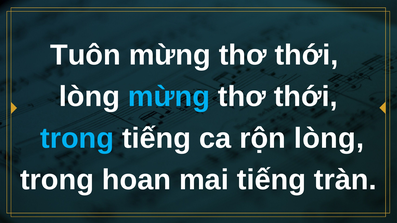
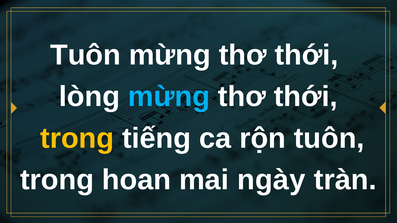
trong colour: light blue -> yellow (77, 138)
rộn lòng: lòng -> tuôn (329, 138)
mai tiếng: tiếng -> ngày (271, 180)
